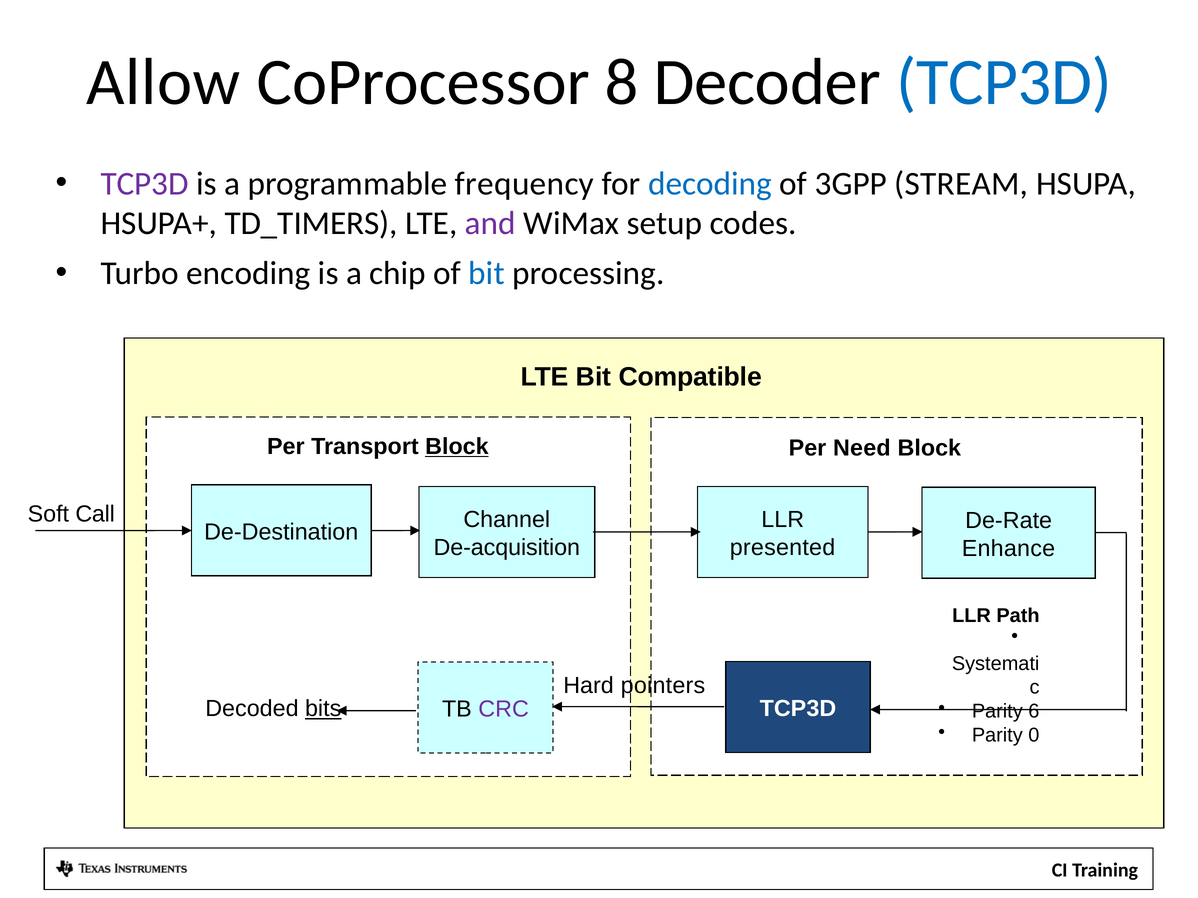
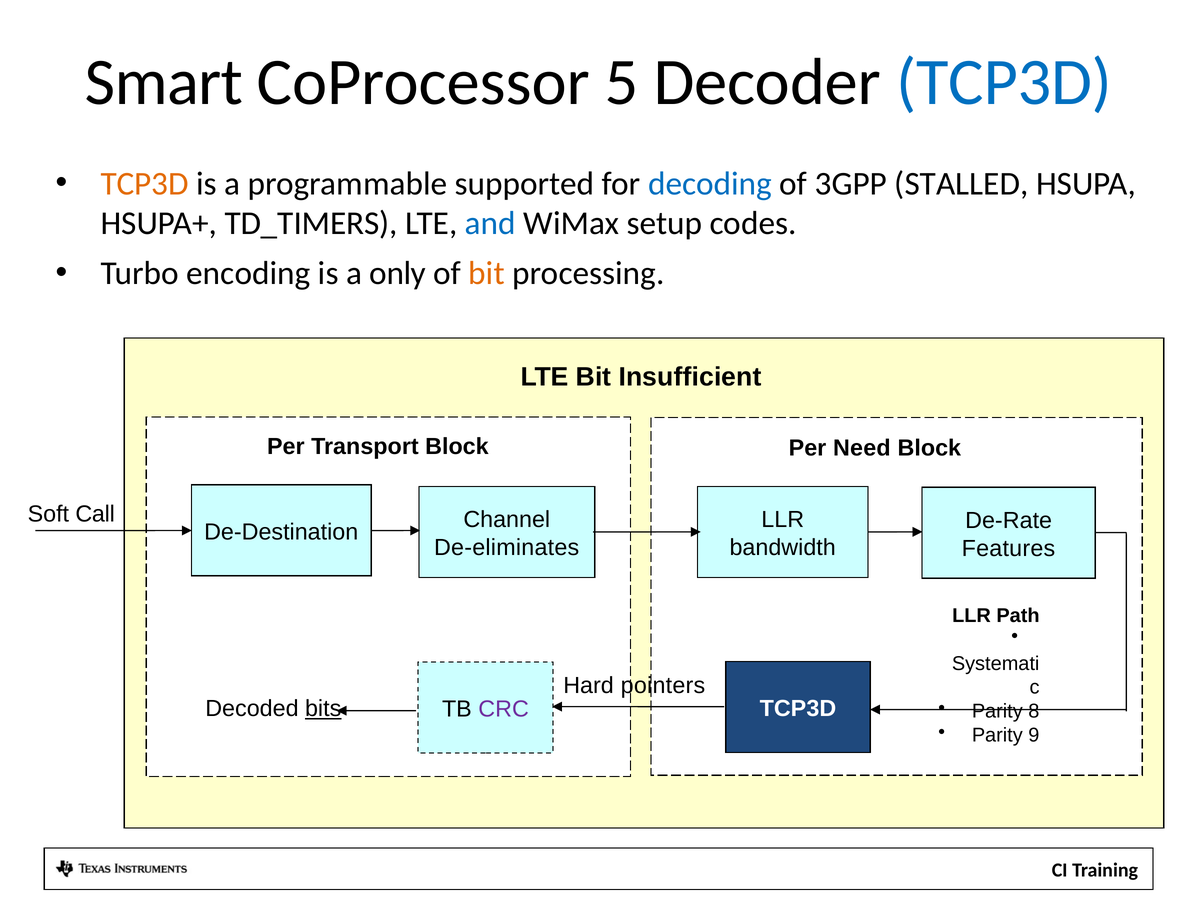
Allow: Allow -> Smart (164, 83)
8: 8 -> 5 (622, 83)
TCP3D colour: purple -> orange (145, 184)
frequency: frequency -> supported (525, 184)
STREAM: STREAM -> STALLED (962, 184)
and colour: purple -> blue (490, 224)
chip: chip -> only (398, 274)
bit colour: blue -> orange (487, 274)
Compatible: Compatible -> Insufficient (690, 377)
Block underline: present -> none (457, 447)
De-acquisition: De-acquisition -> De-eliminates (507, 548)
presented: presented -> bandwidth (783, 548)
Enhance: Enhance -> Features (1008, 549)
6: 6 -> 8 (1034, 712)
0: 0 -> 9 (1034, 736)
